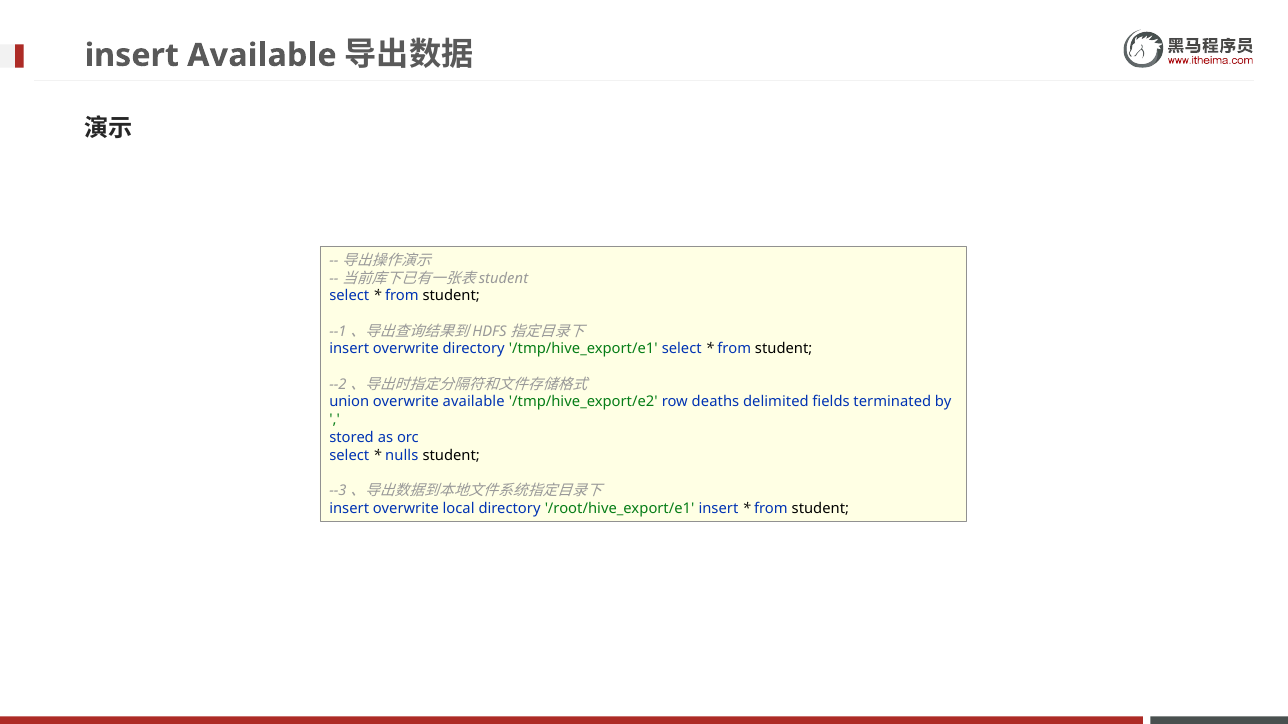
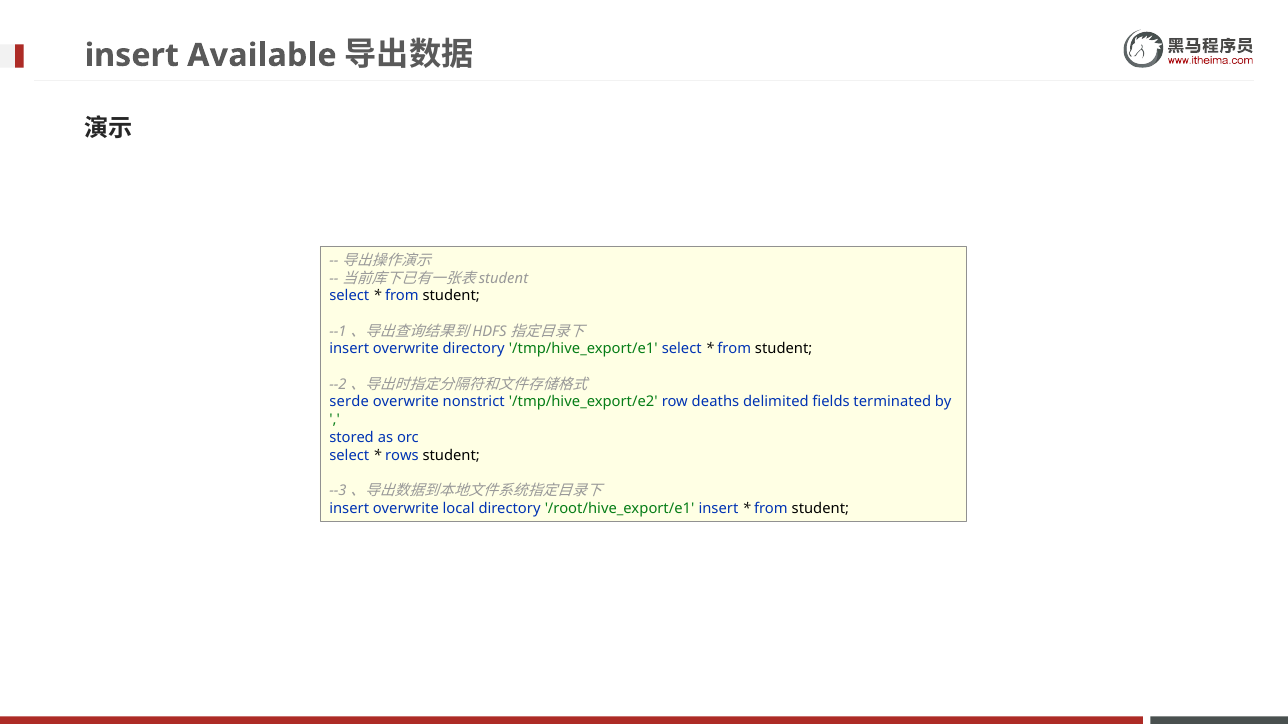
union: union -> serde (349, 402)
overwrite available: available -> nonstrict (474, 402)
nulls: nulls -> rows (402, 456)
